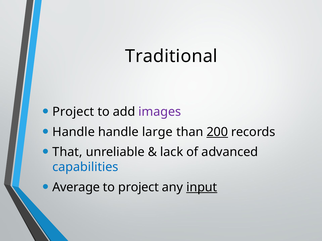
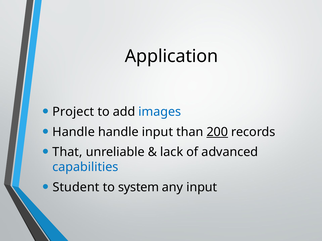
Traditional: Traditional -> Application (172, 56)
images colour: purple -> blue (160, 112)
handle large: large -> input (157, 132)
Average: Average -> Student (76, 188)
to project: project -> system (139, 188)
input underline: present -> none (202, 188)
